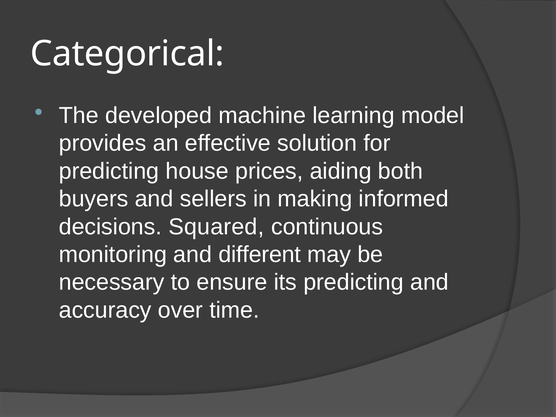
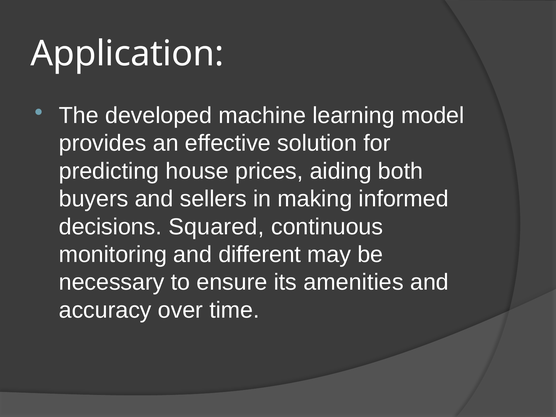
Categorical: Categorical -> Application (127, 54)
its predicting: predicting -> amenities (353, 282)
